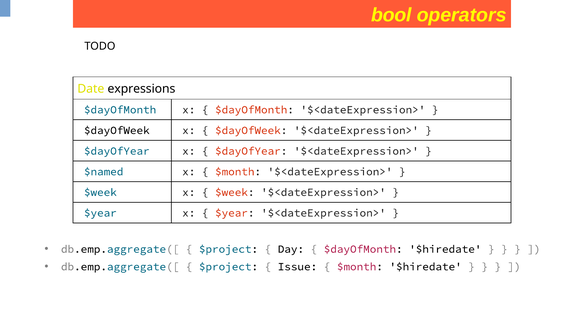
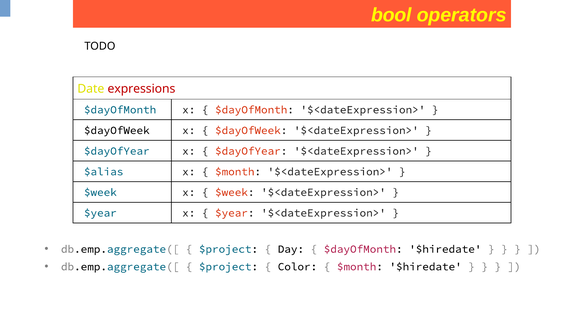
expressions colour: black -> red (141, 89)
$named: $named -> $alias (104, 171)
Issue: Issue -> Color (297, 266)
